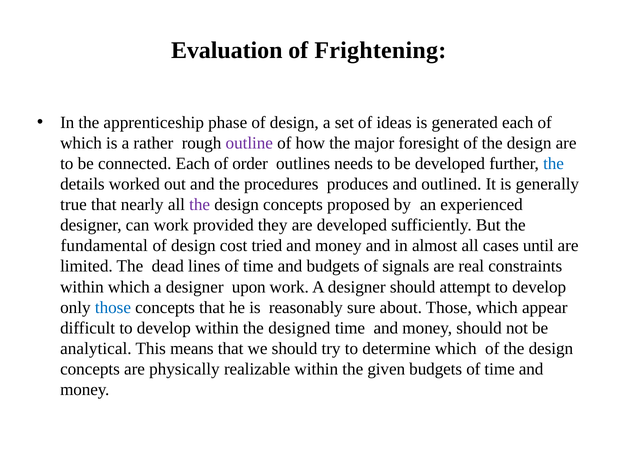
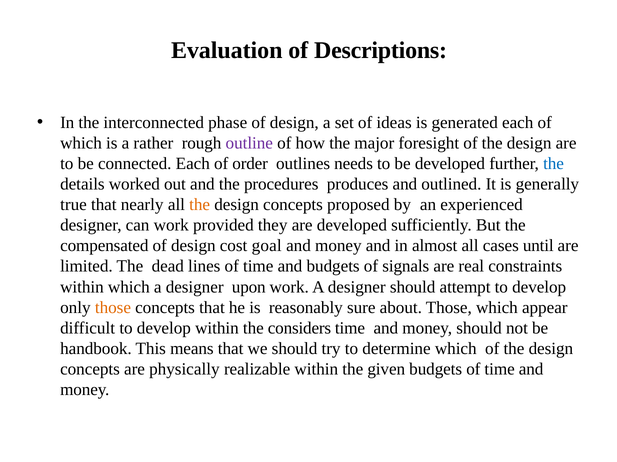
Frightening: Frightening -> Descriptions (381, 50)
apprenticeship: apprenticeship -> interconnected (154, 123)
the colour: purple -> orange (200, 205)
fundamental: fundamental -> compensated (104, 246)
tried: tried -> goal (267, 246)
those colour: blue -> orange (113, 308)
designed: designed -> considers (299, 329)
analytical: analytical -> handbook (96, 349)
